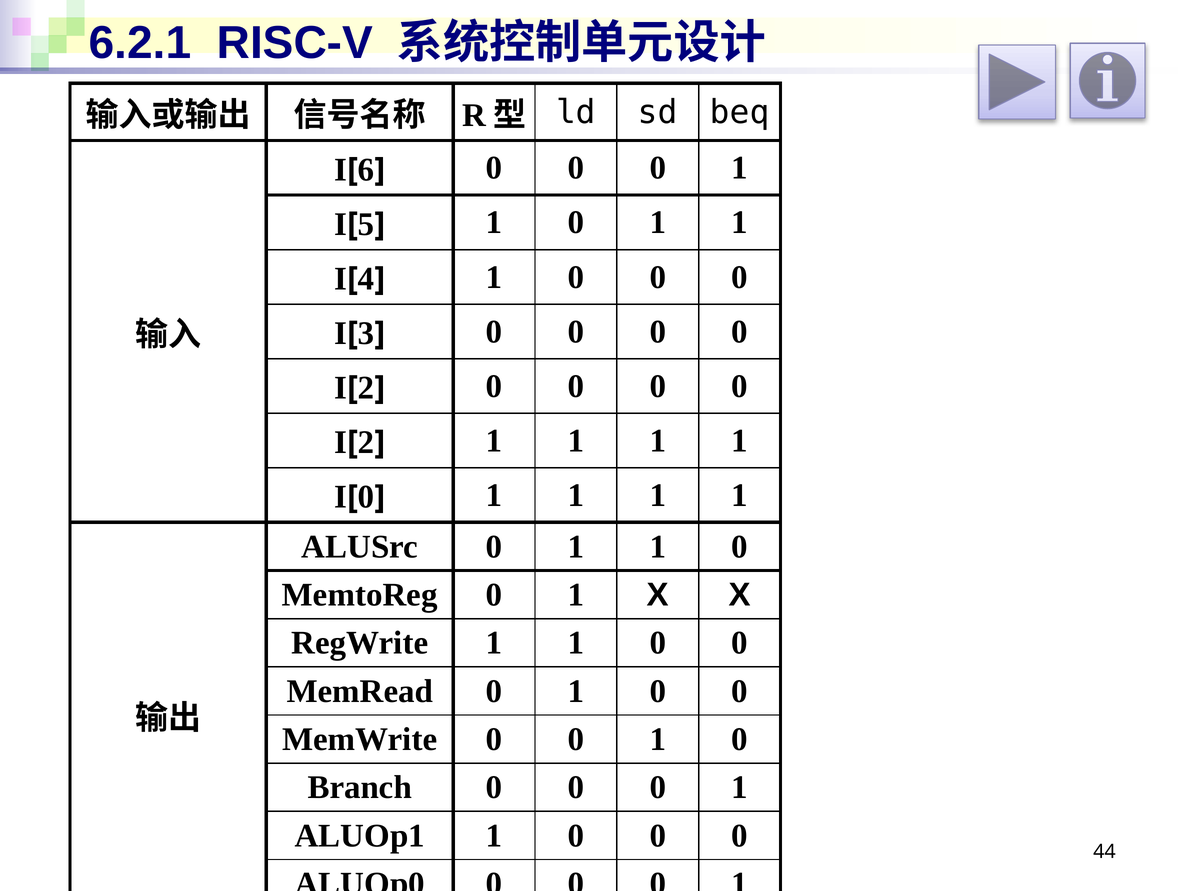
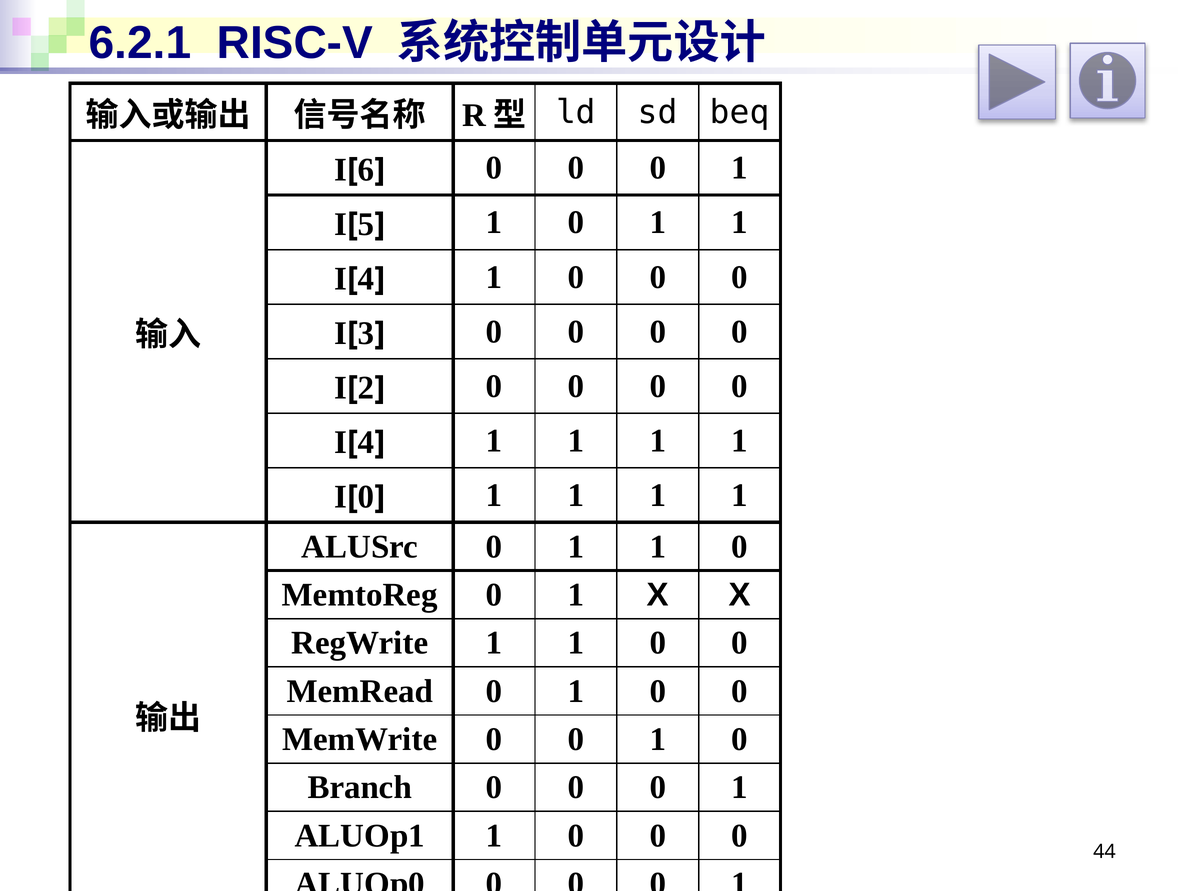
2: 2 -> 4 (366, 442)
